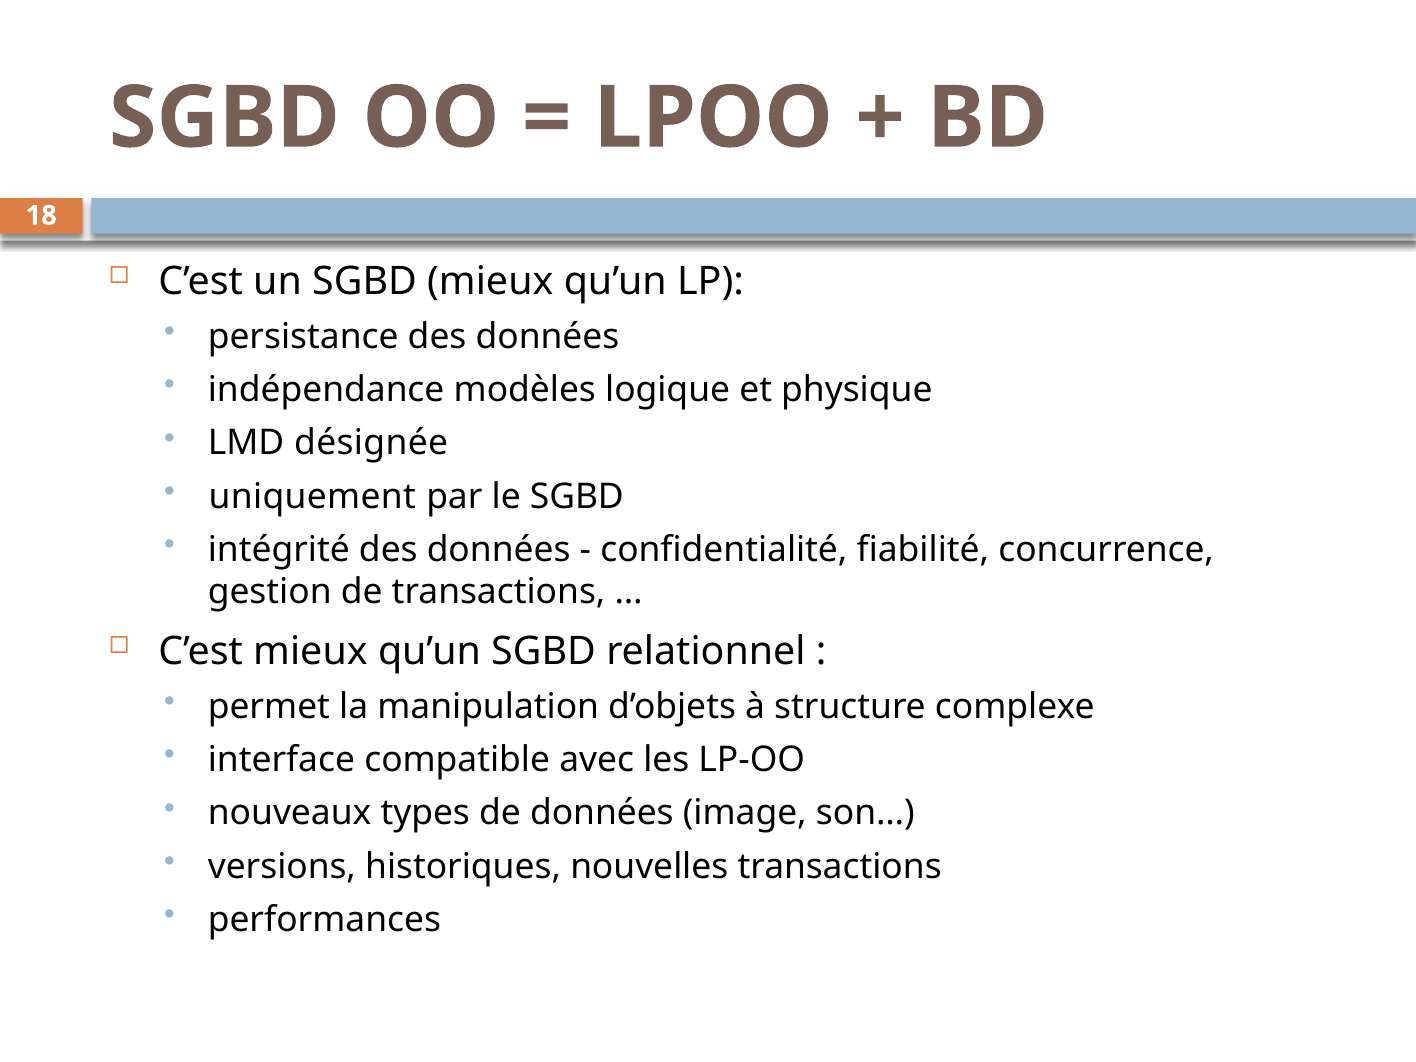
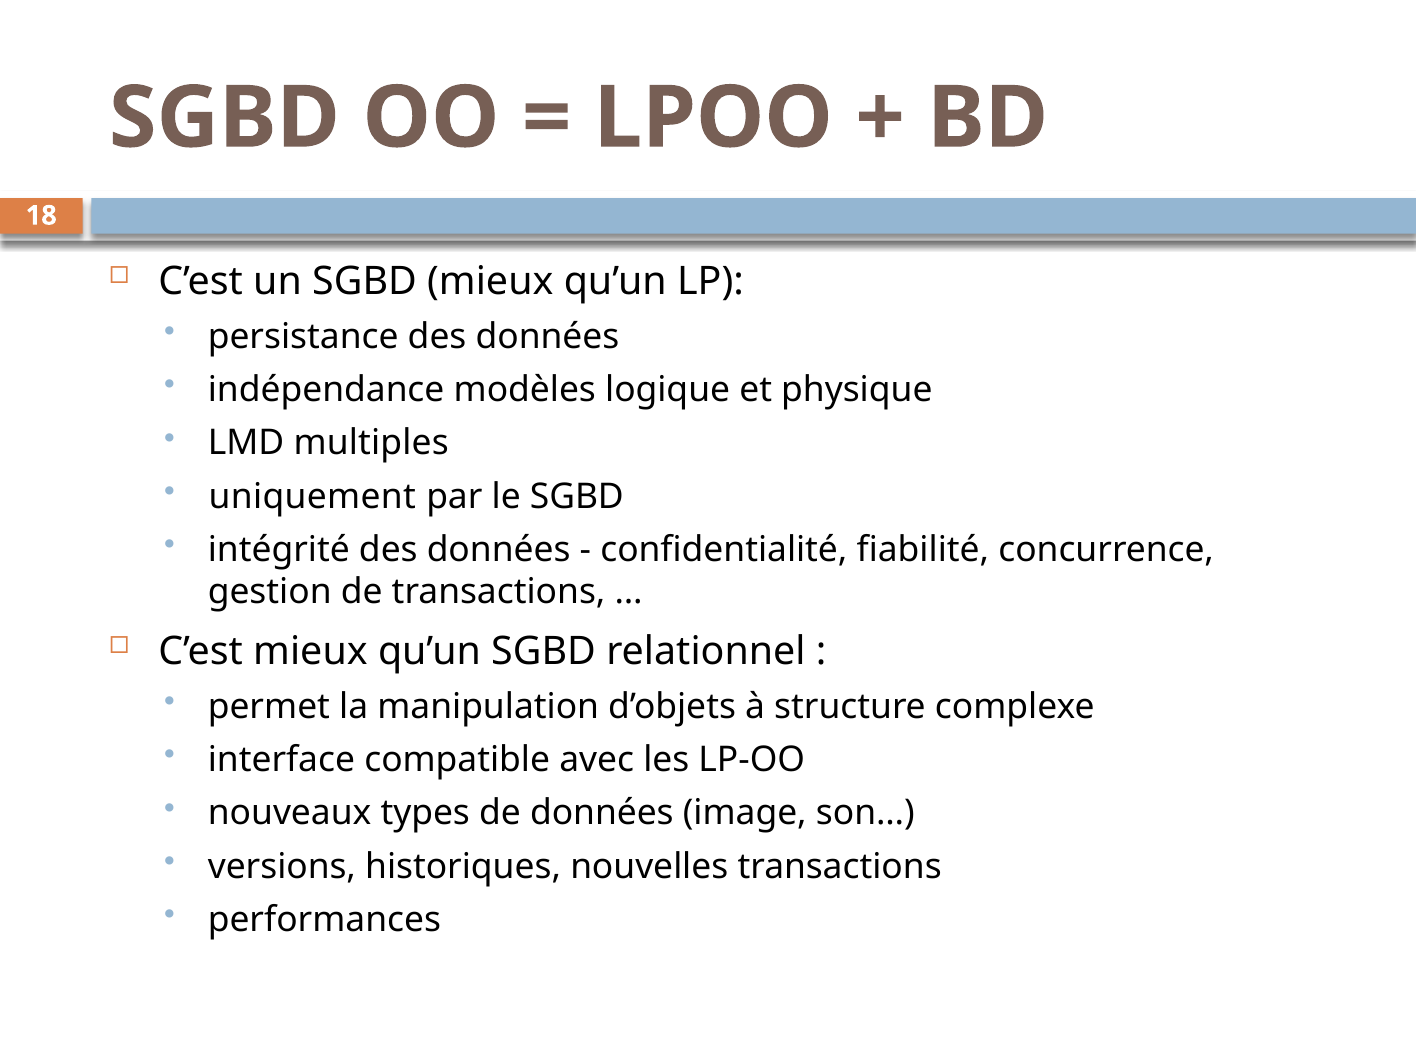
désignée: désignée -> multiples (371, 443)
